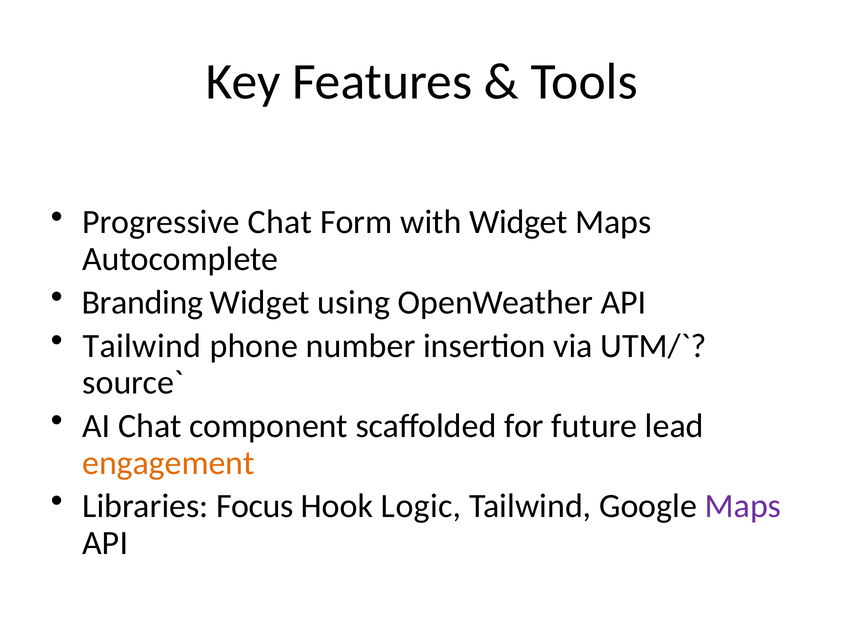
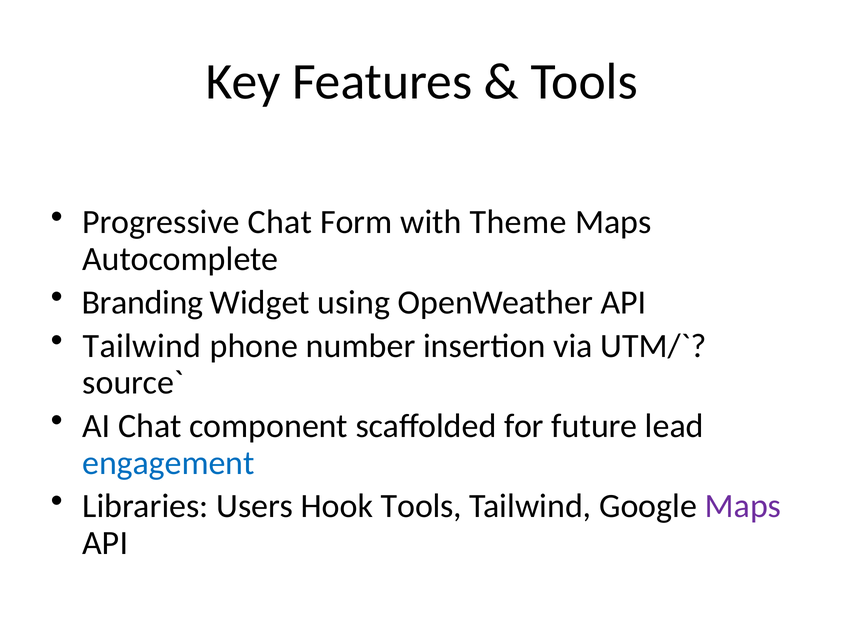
with Widget: Widget -> Theme (518, 222)
engagement colour: orange -> blue (168, 463)
Focus: Focus -> Users (255, 506)
Hook Logic: Logic -> Tools (421, 506)
